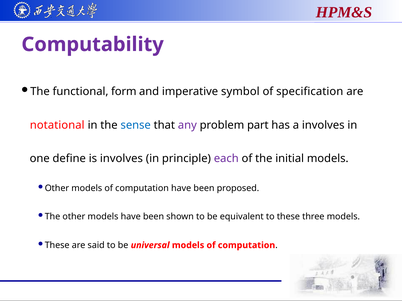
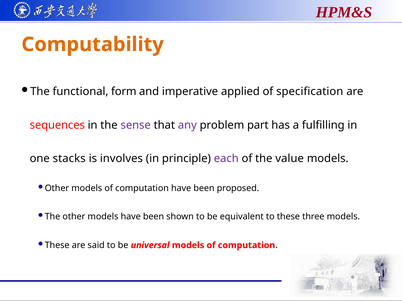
Computability colour: purple -> orange (93, 45)
symbol: symbol -> applied (240, 92)
notational: notational -> sequences (57, 125)
sense colour: blue -> purple (136, 125)
a involves: involves -> fulfilling (323, 125)
define: define -> stacks (69, 159)
initial: initial -> value (290, 159)
